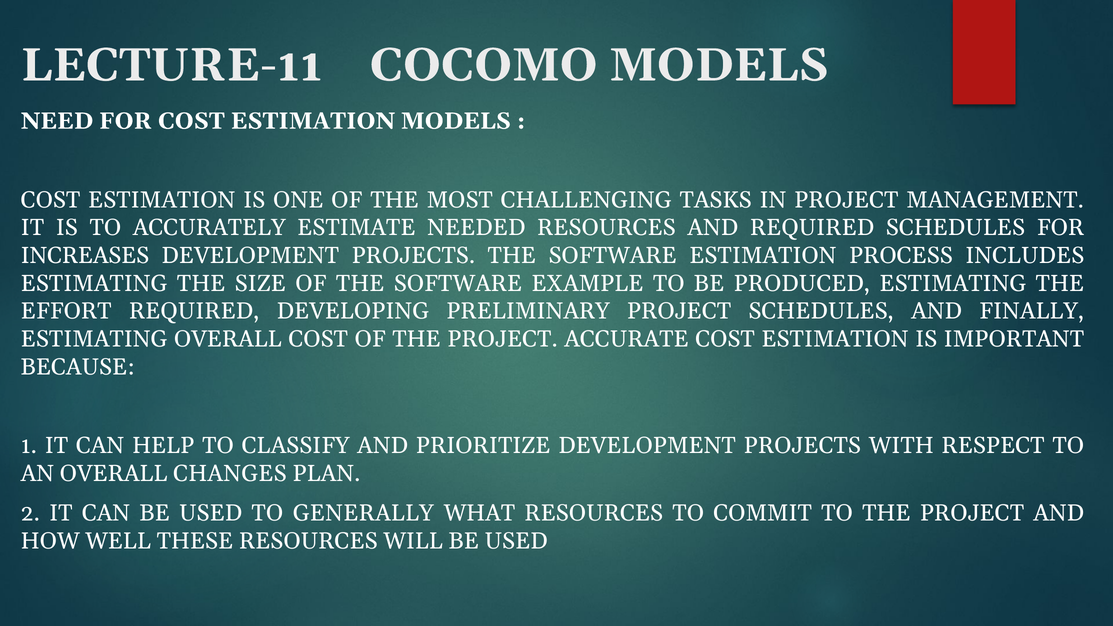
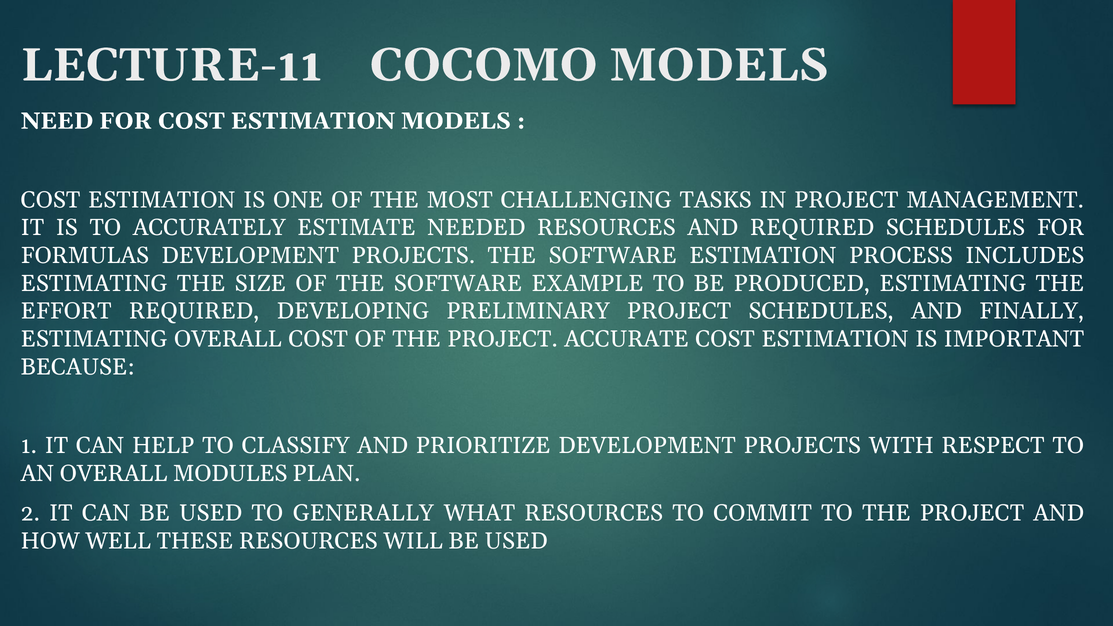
INCREASES: INCREASES -> FORMULAS (85, 256)
CHANGES: CHANGES -> MODULES (230, 474)
